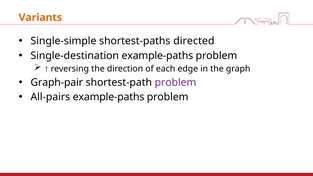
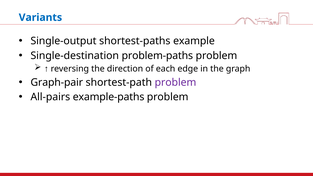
Variants colour: orange -> blue (40, 17)
Single-simple: Single-simple -> Single-output (63, 41)
directed: directed -> example (194, 41)
Single-destination example-paths: example-paths -> problem-paths (157, 56)
